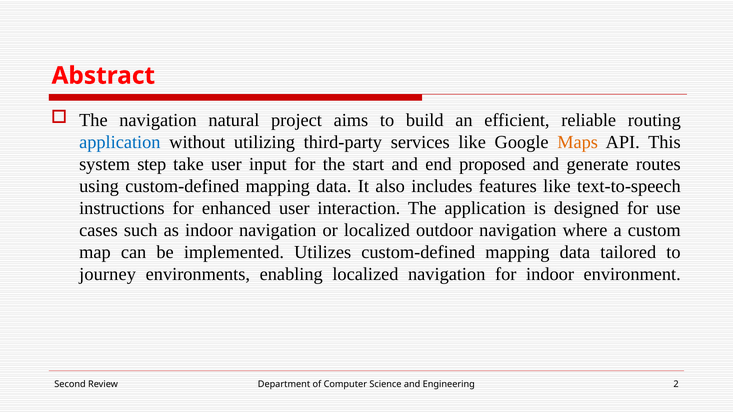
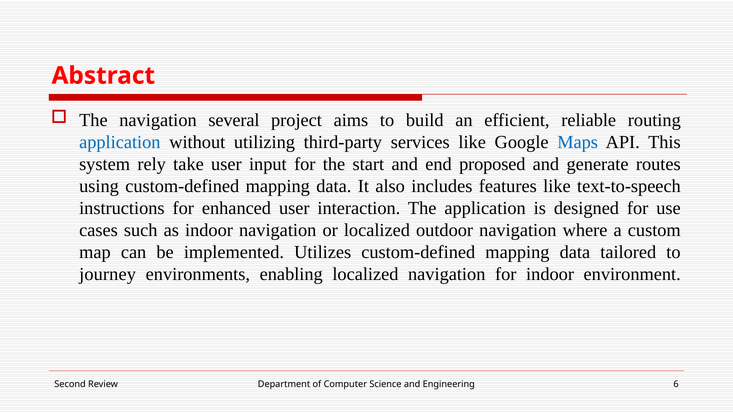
natural: natural -> several (234, 120)
Maps colour: orange -> blue (578, 142)
step: step -> rely (152, 164)
2: 2 -> 6 (676, 384)
